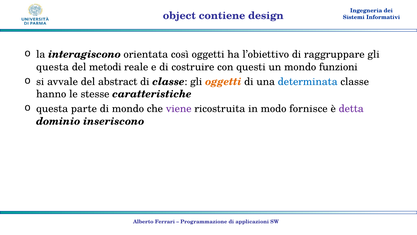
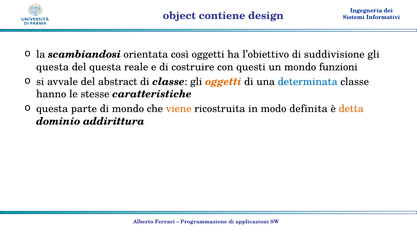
interagiscono: interagiscono -> scambiandosi (84, 54)
raggruppare: raggruppare -> suddivisione (334, 54)
del metodi: metodi -> questa (105, 67)
viene colour: purple -> orange (179, 109)
fornisce: fornisce -> definita (308, 109)
detta colour: purple -> orange (351, 109)
inseriscono: inseriscono -> addirittura (114, 121)
